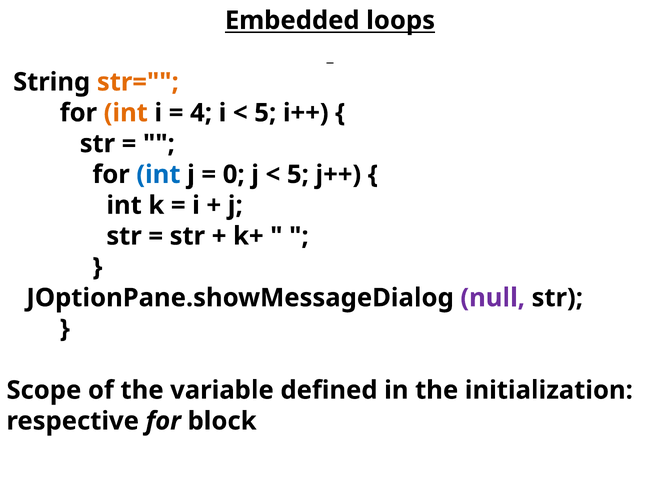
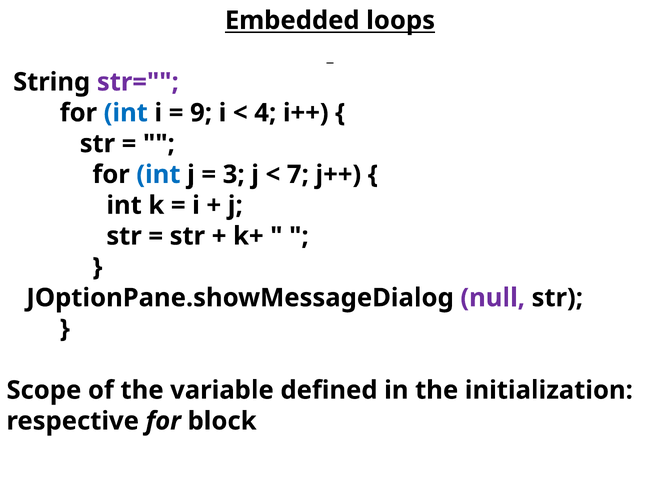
str= colour: orange -> purple (138, 82)
int colour: orange -> blue (126, 113)
4: 4 -> 9 (201, 113)
5: 5 -> 4 (265, 113)
0: 0 -> 3 (234, 175)
5: 5 -> 7 (298, 175)
